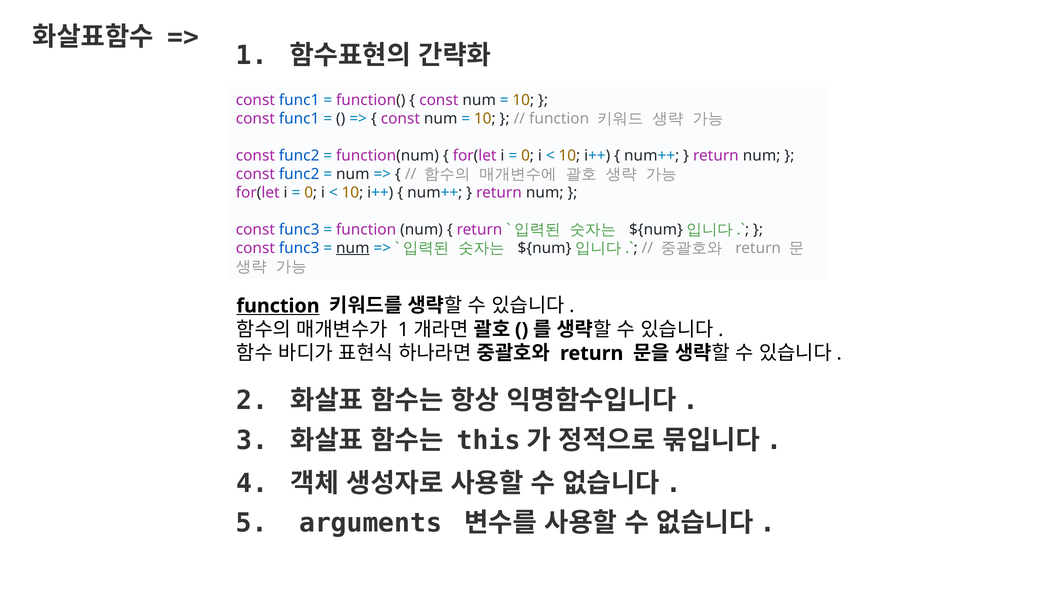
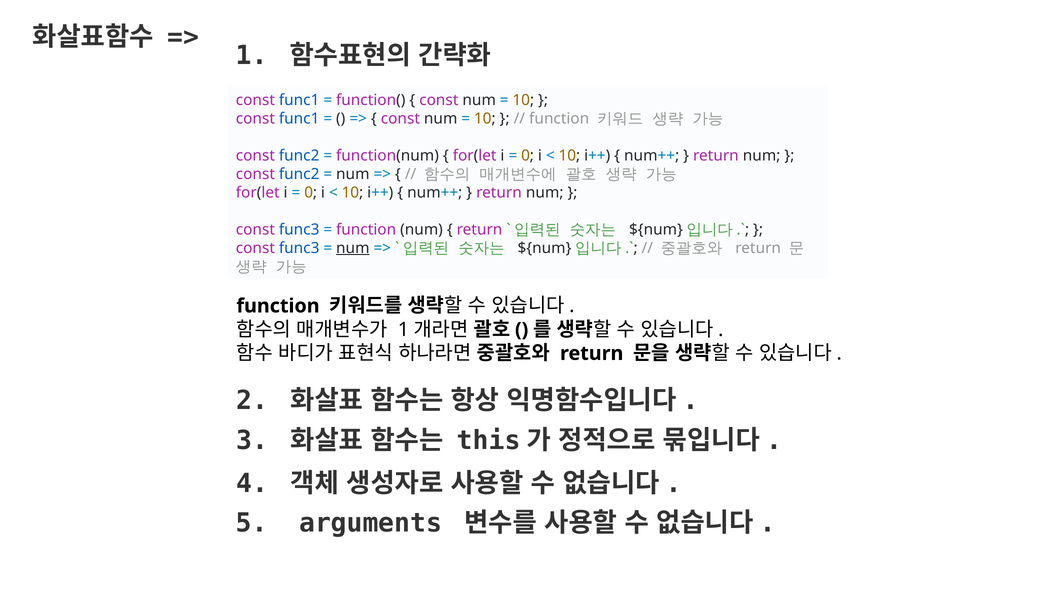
function underline: present -> none (278, 306)
